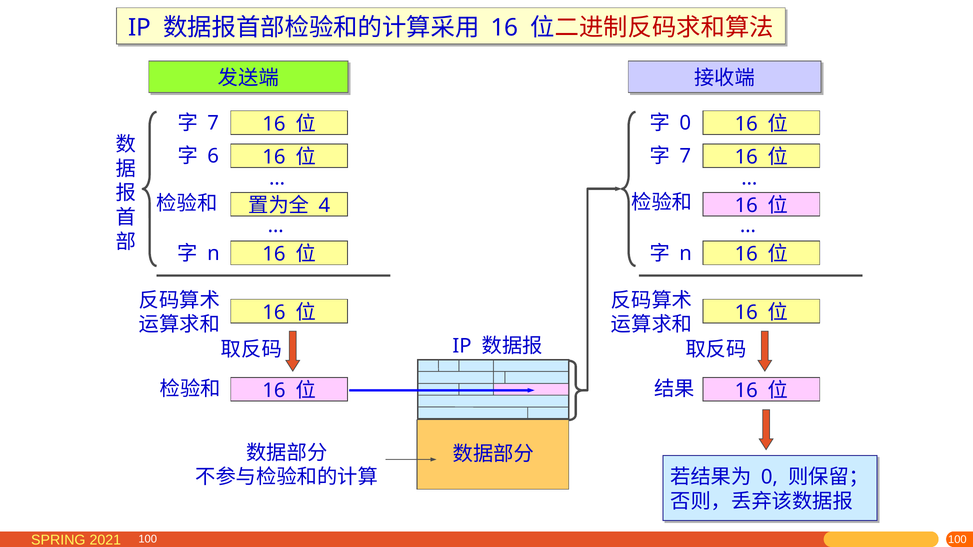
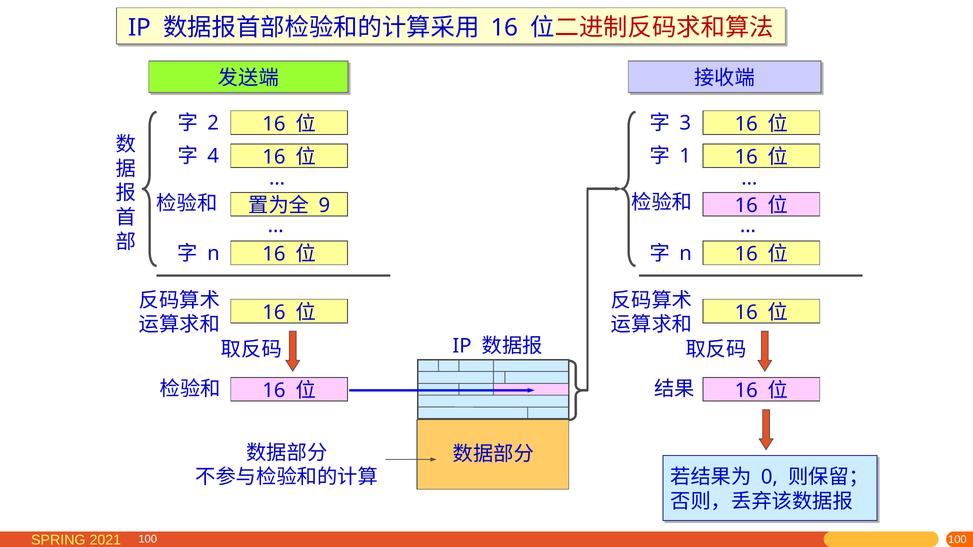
7: 7 -> 2 (213, 123)
0: 0 -> 3 (685, 123)
6: 6 -> 4 (213, 156)
7: 7 -> 1 (685, 156)
4: 4 -> 9 (324, 206)
